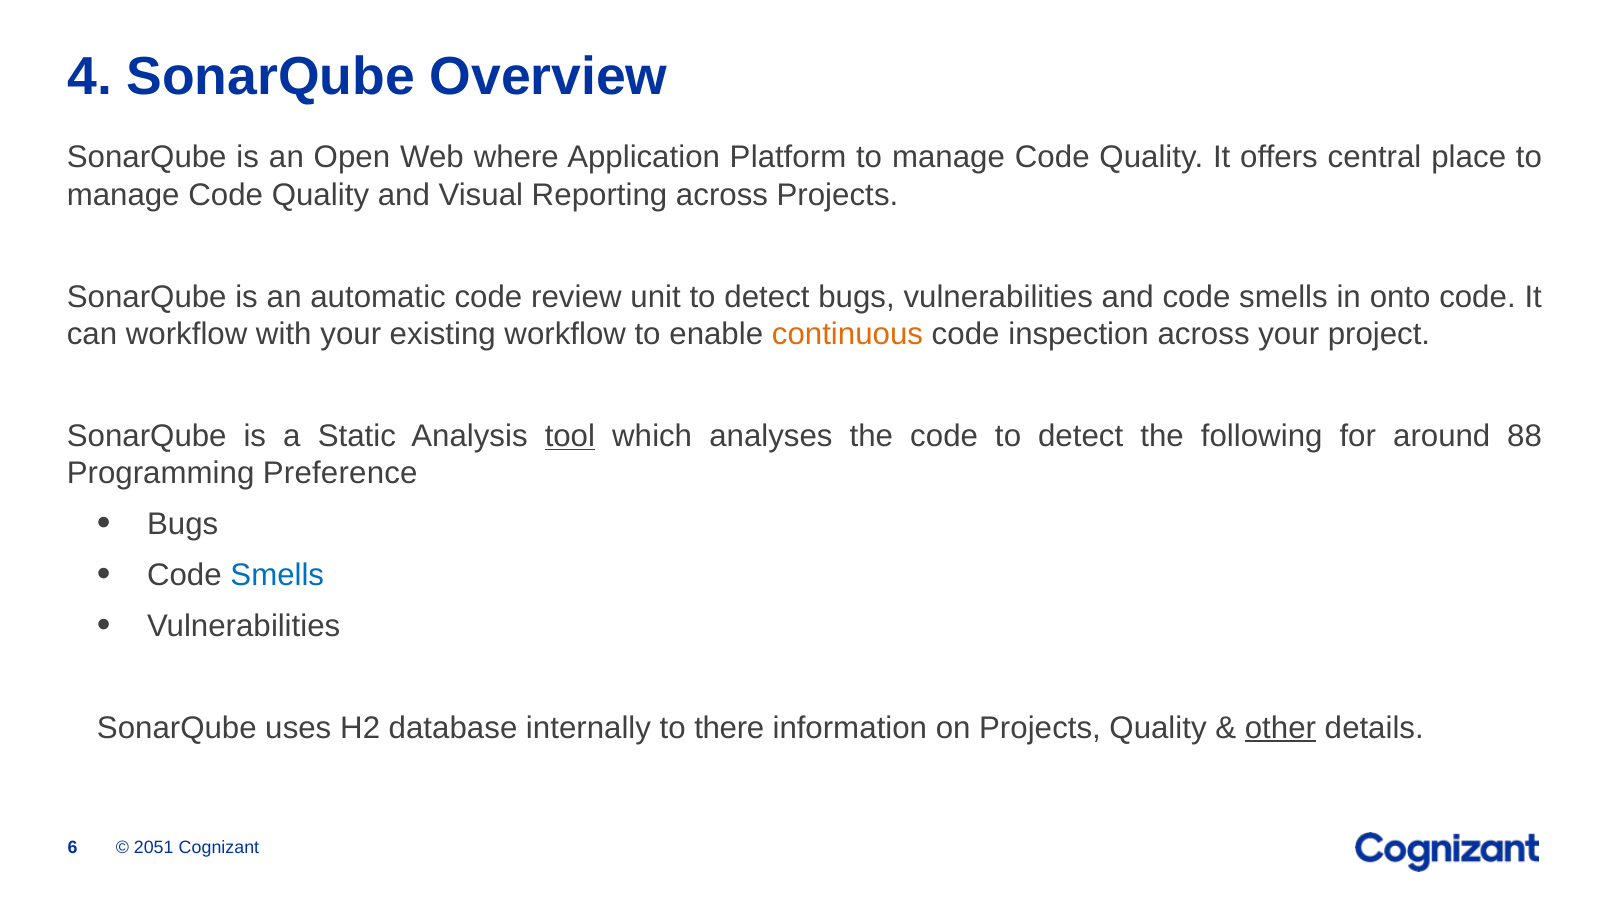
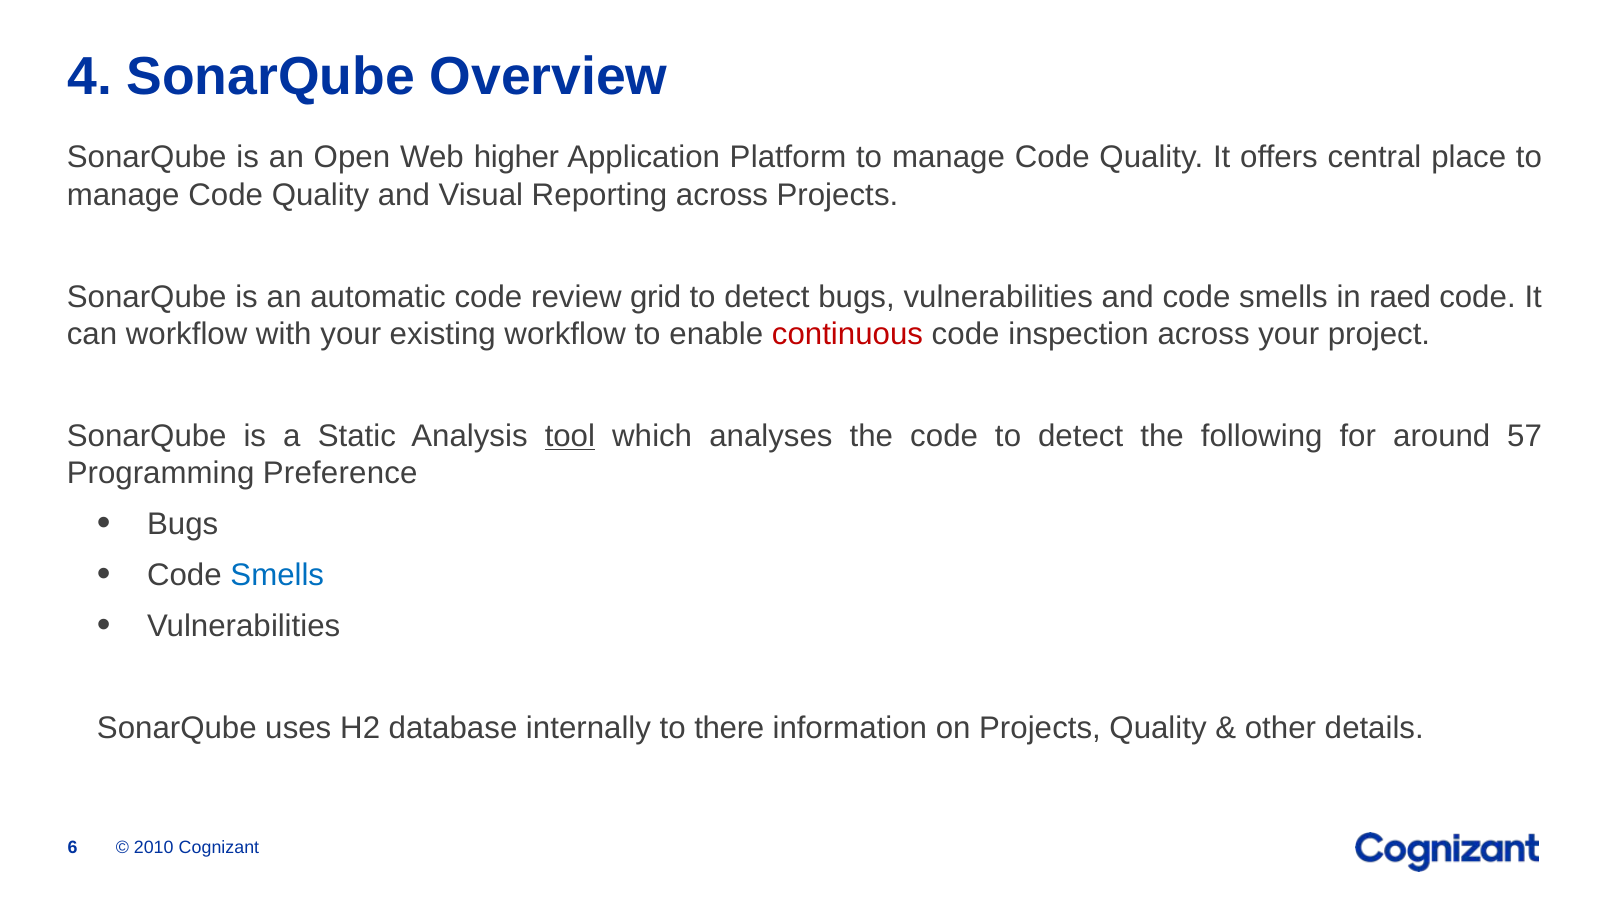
where: where -> higher (516, 158)
unit: unit -> grid (656, 297)
onto: onto -> raed (1400, 297)
continuous colour: orange -> red (847, 334)
88: 88 -> 57 (1525, 436)
other underline: present -> none (1280, 728)
2051: 2051 -> 2010 (154, 848)
